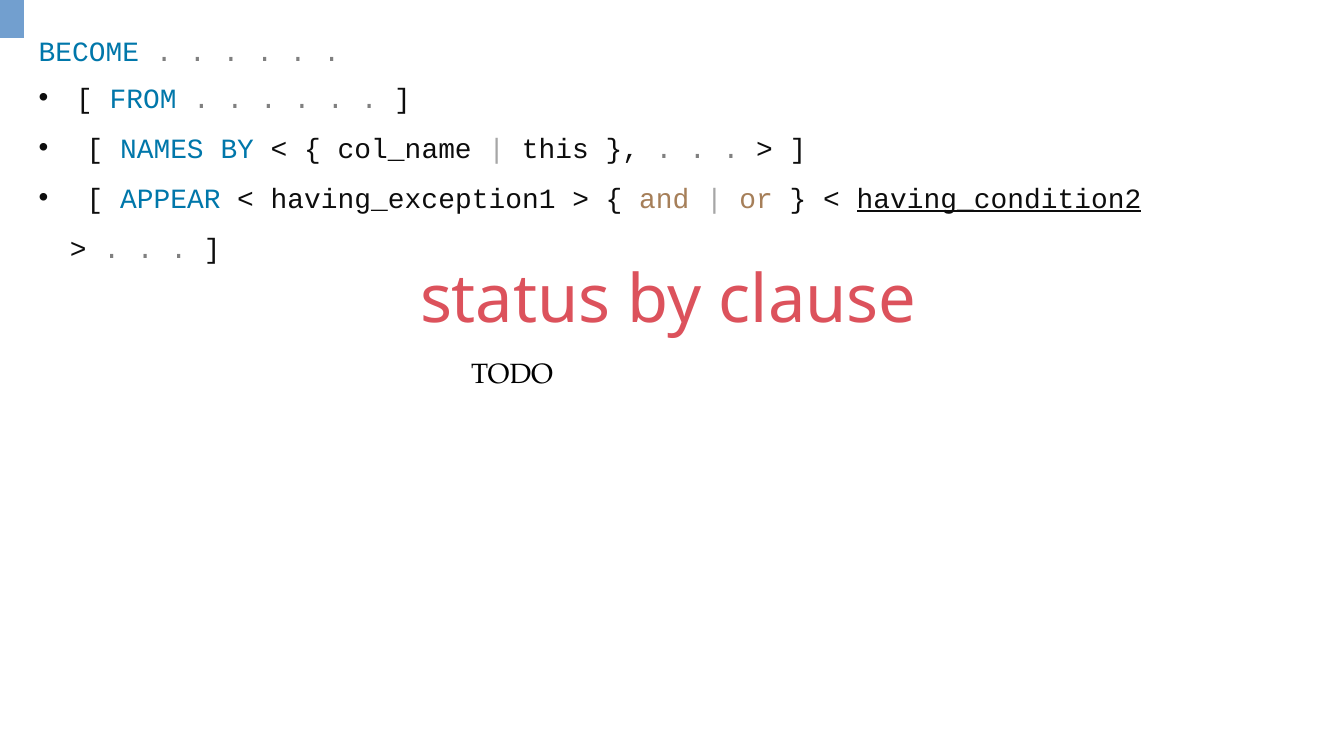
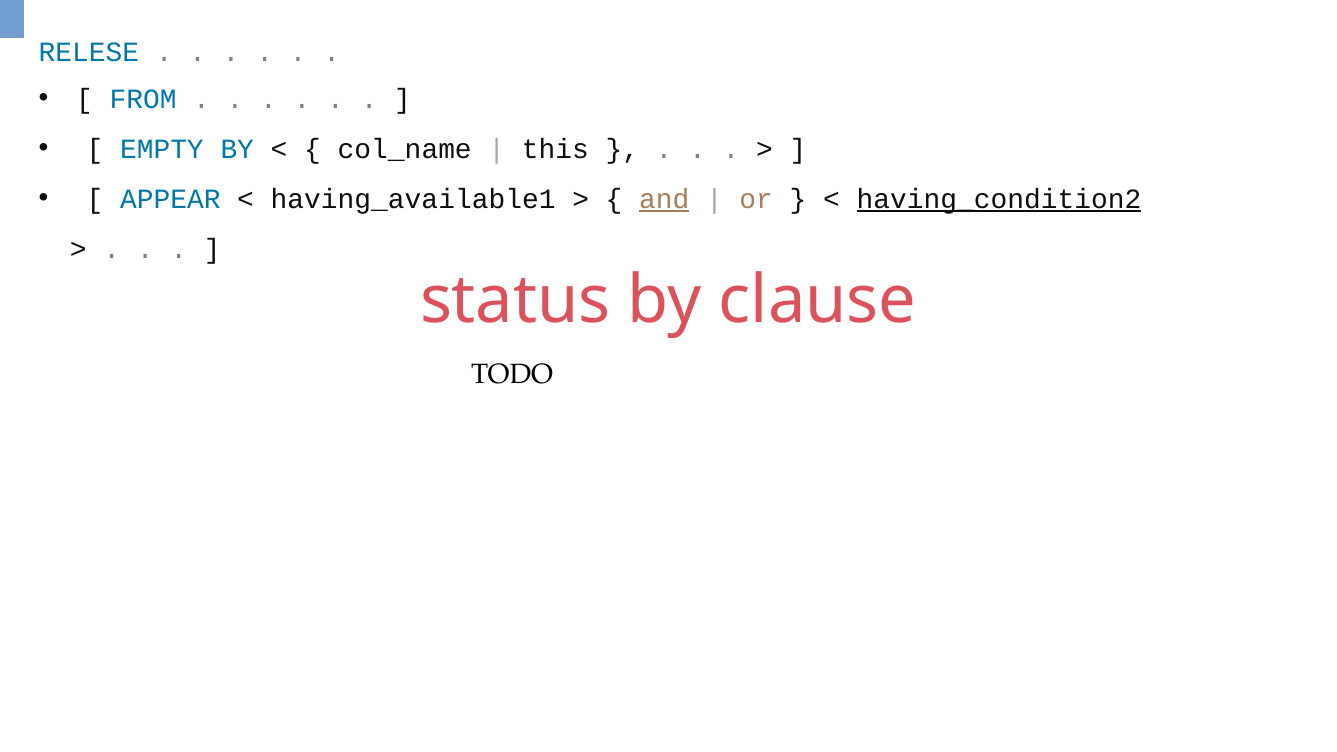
BECOME: BECOME -> RELESE (89, 52)
NAMES: NAMES -> EMPTY (162, 149)
having_exception1: having_exception1 -> having_available1 (413, 199)
and underline: none -> present (664, 199)
